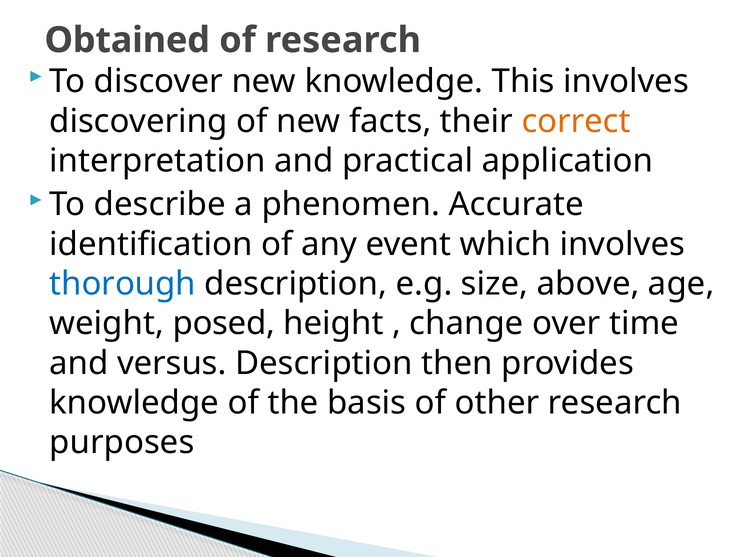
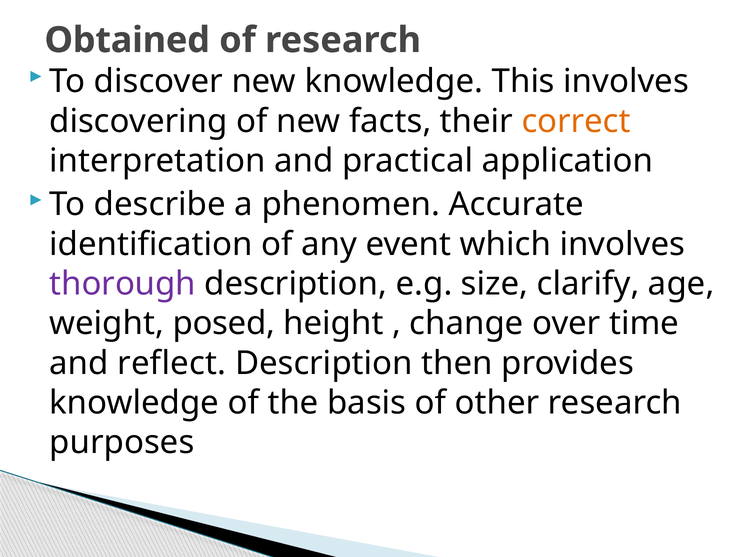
thorough colour: blue -> purple (123, 284)
above: above -> clarify (588, 284)
versus: versus -> reflect (172, 363)
